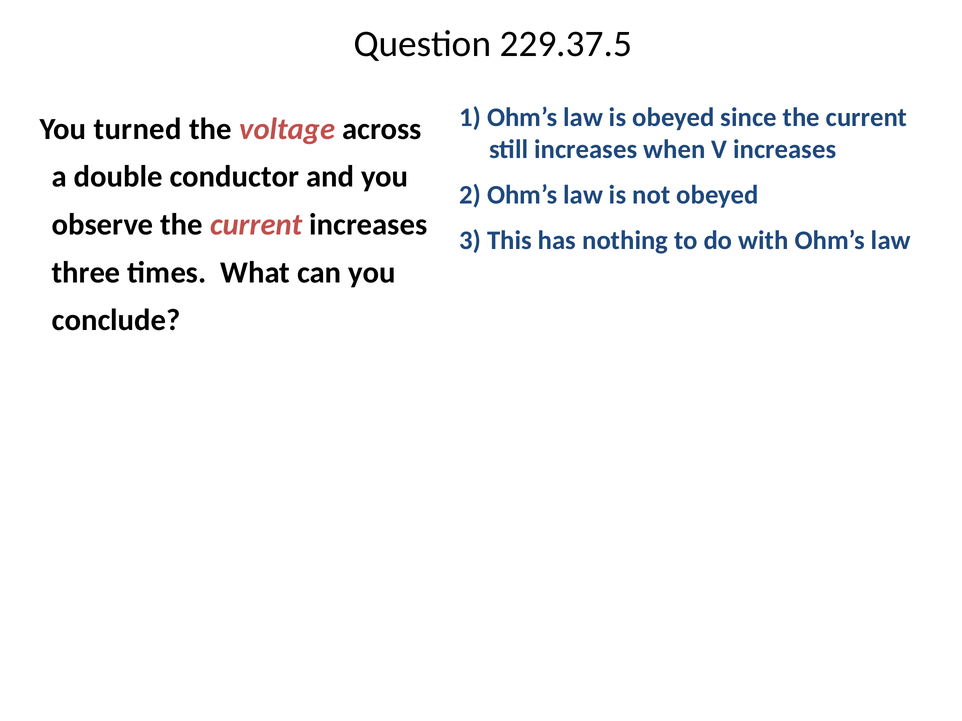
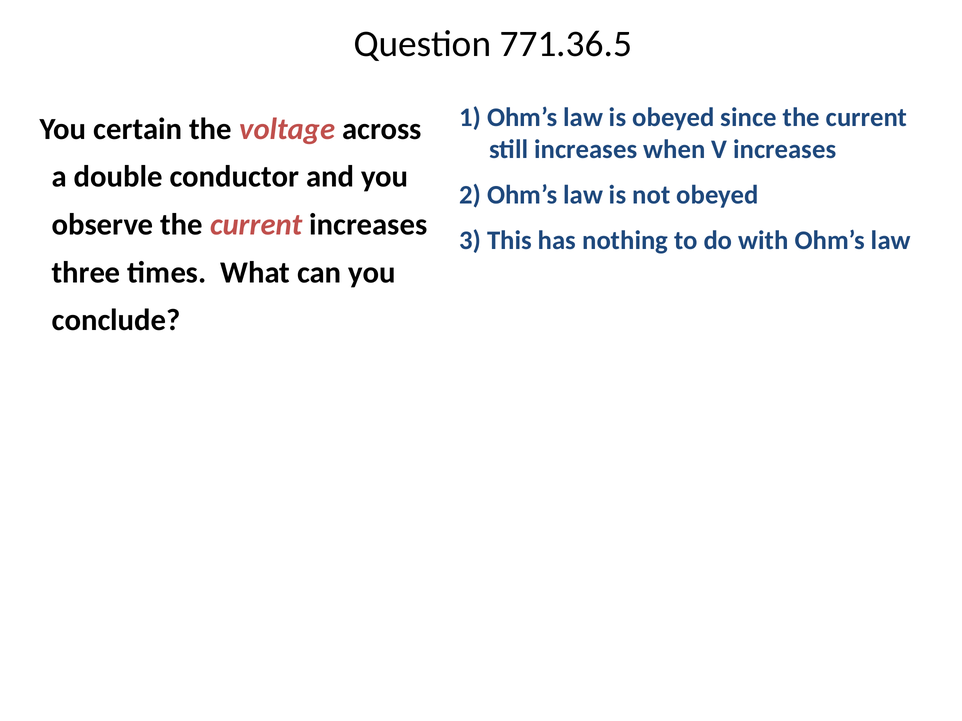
229.37.5: 229.37.5 -> 771.36.5 (566, 44)
turned: turned -> certain (138, 129)
